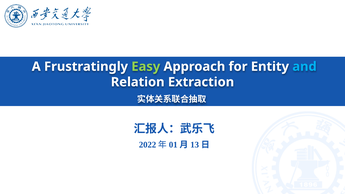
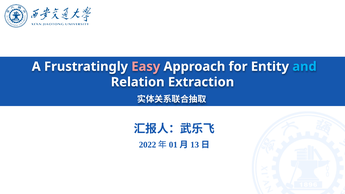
Easy colour: light green -> pink (146, 67)
